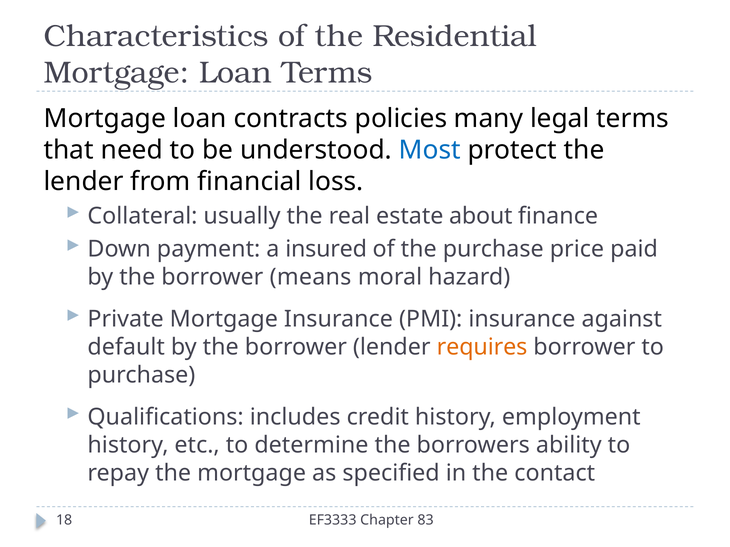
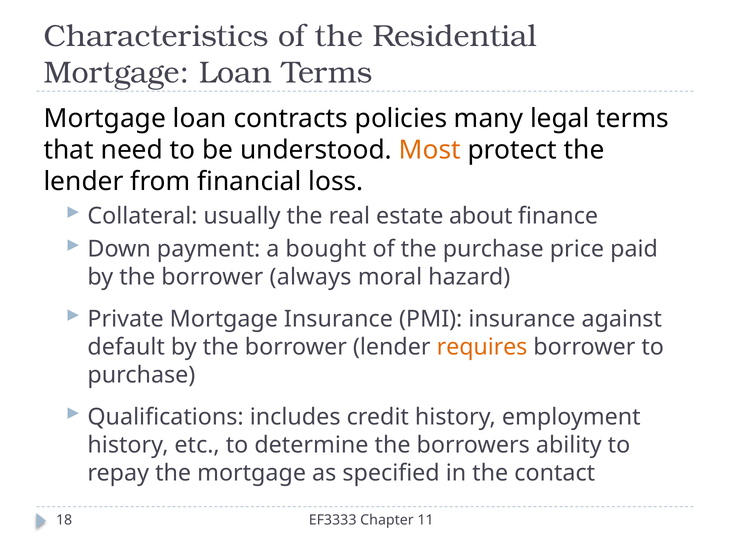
Most colour: blue -> orange (430, 150)
insured: insured -> bought (326, 249)
means: means -> always (311, 277)
83: 83 -> 11 (426, 521)
